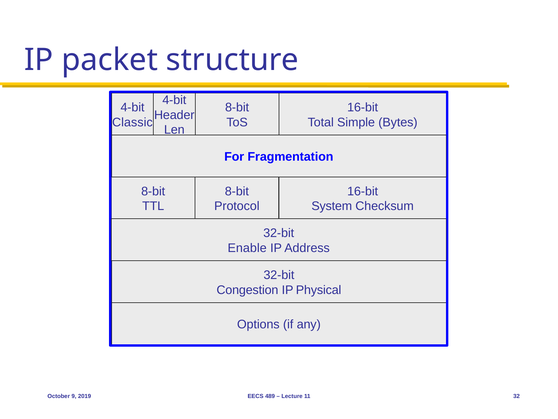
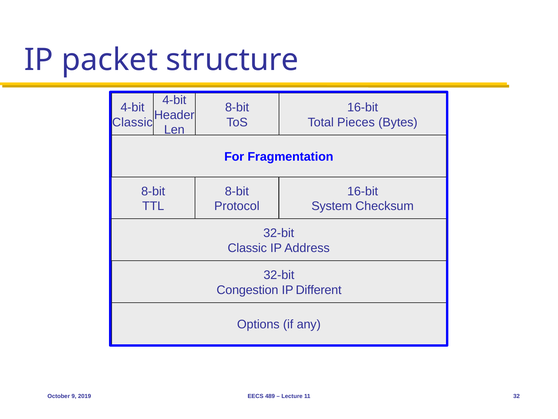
Simple: Simple -> Pieces (356, 122)
Enable: Enable -> Classic (247, 248)
Physical: Physical -> Different (319, 290)
